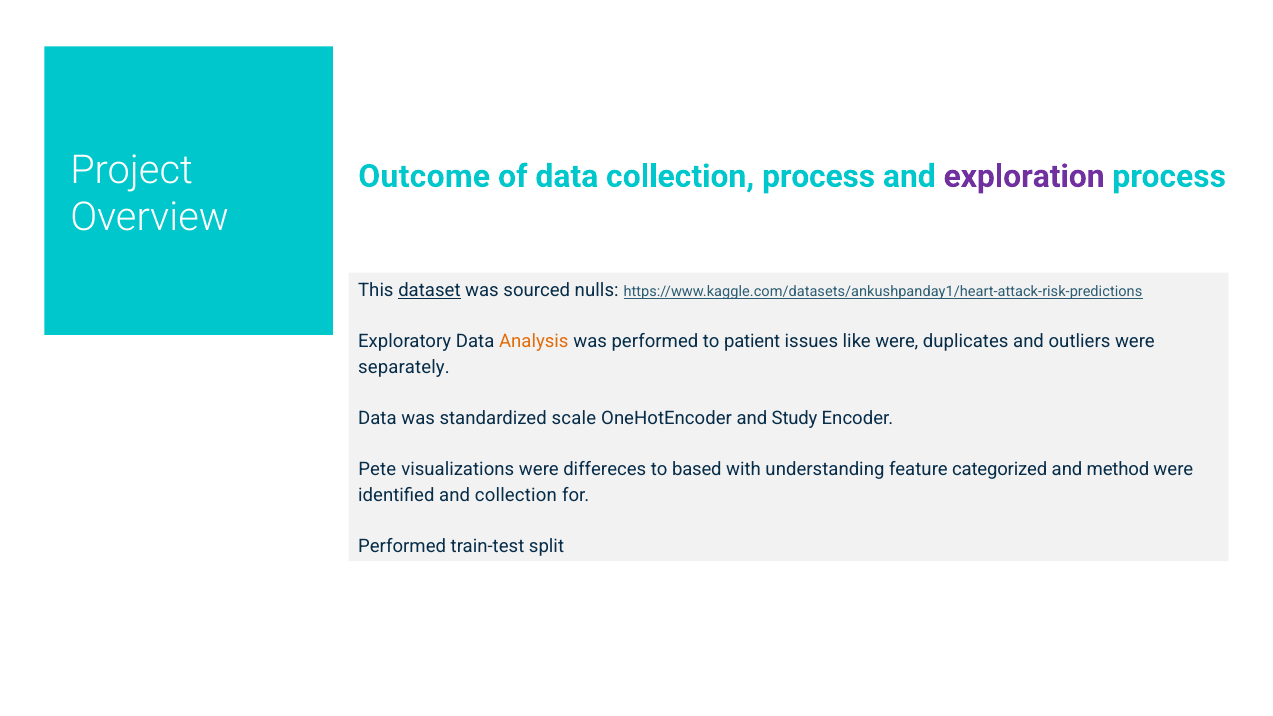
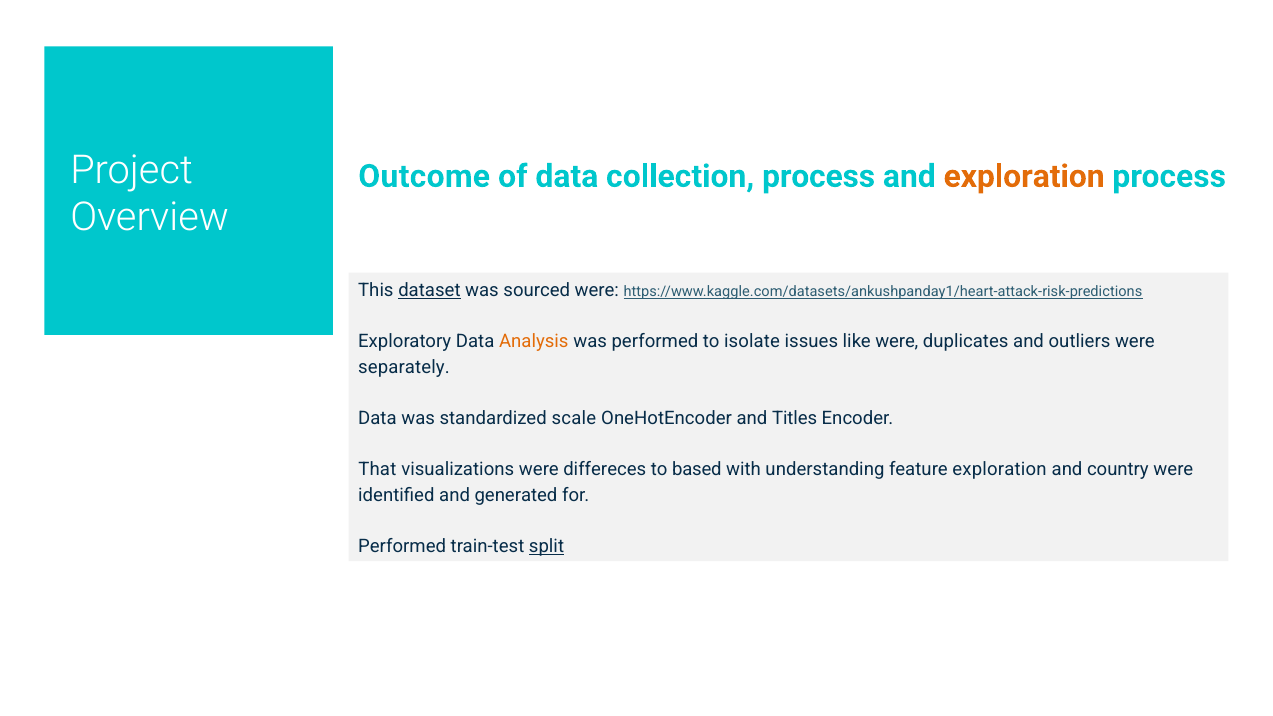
exploration colour: purple -> orange (1024, 176)
sourced nulls: nulls -> were (597, 290)
patient: patient -> isolate (752, 342)
Study: Study -> Titles (795, 418)
Pete: Pete -> That (377, 470)
feature categorized: categorized -> exploration (1000, 470)
method: method -> country (1118, 470)
and collection: collection -> generated (516, 495)
split underline: none -> present (547, 546)
